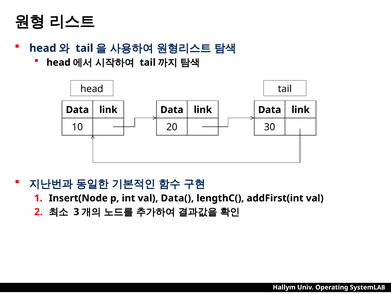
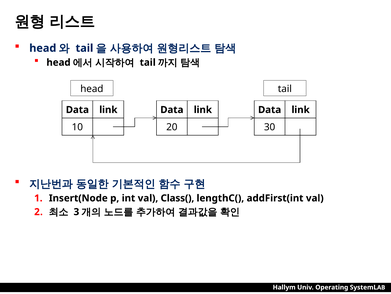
Data(: Data( -> Class( (177, 198)
